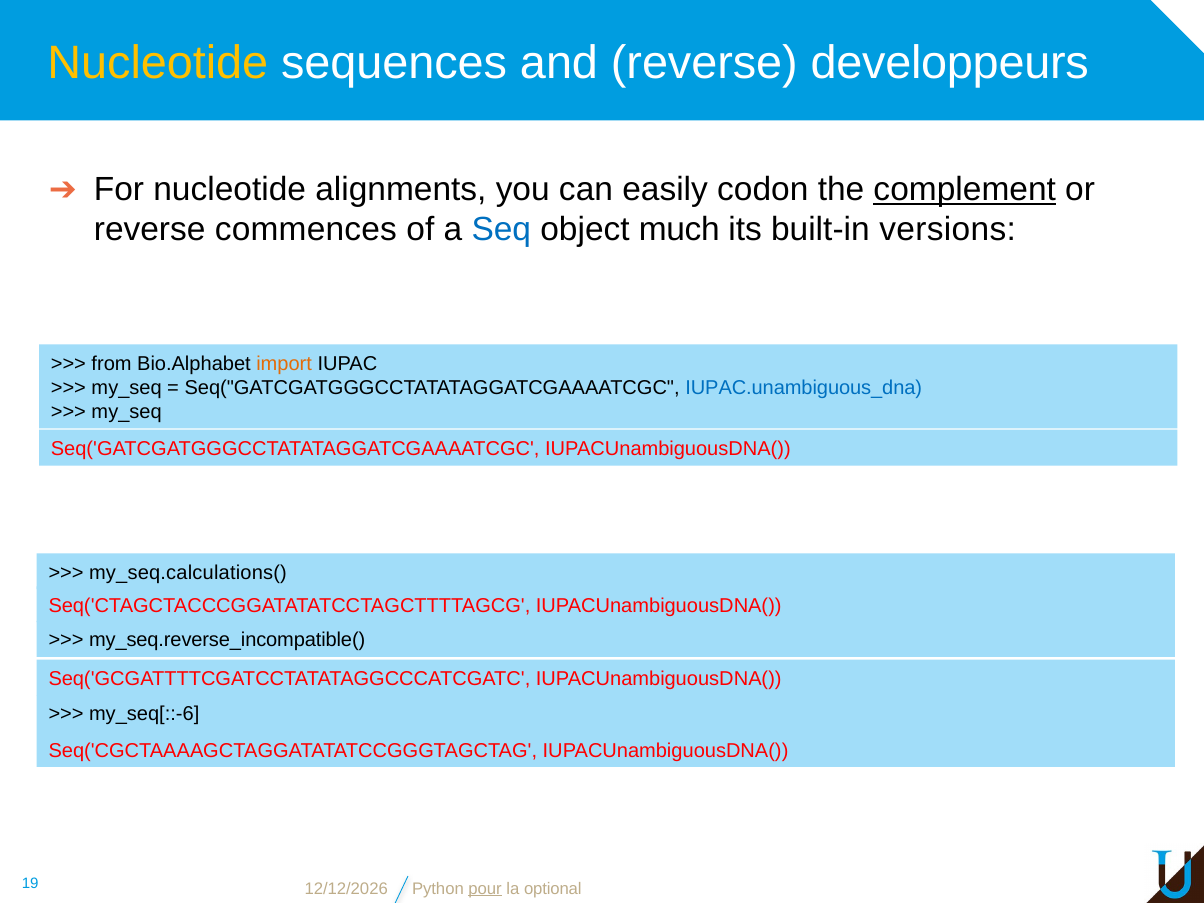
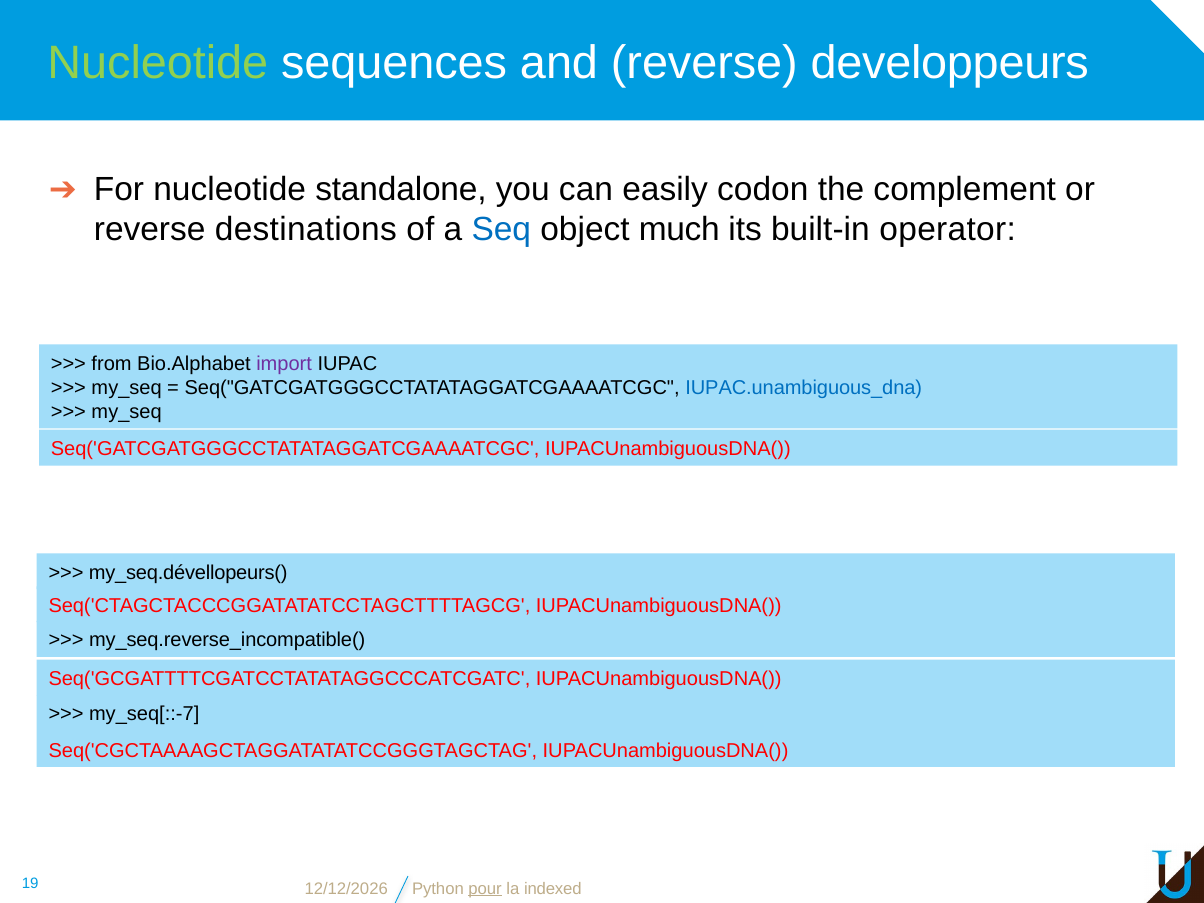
Nucleotide colour: yellow -> light green (158, 63)
alignments: alignments -> standalone (401, 190)
complement underline: present -> none (965, 190)
commences: commences -> destinations (306, 230)
versions: versions -> operator (948, 230)
import colour: orange -> purple (284, 364)
my_seq.calculations(: my_seq.calculations( -> my_seq.dévellopeurs( (188, 573)
my_seq[::-6: my_seq[::-6 -> my_seq[::-7 (144, 714)
optional: optional -> indexed (553, 889)
